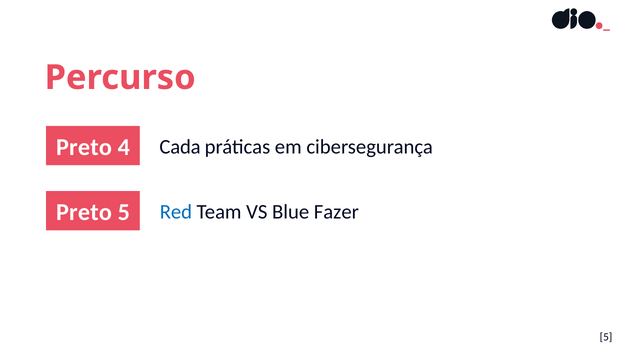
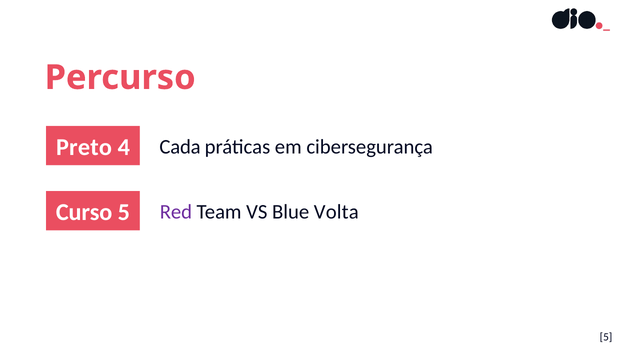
Preto: Preto -> Curso (84, 212)
Red colour: blue -> purple (176, 212)
Fazer: Fazer -> Volta (336, 212)
